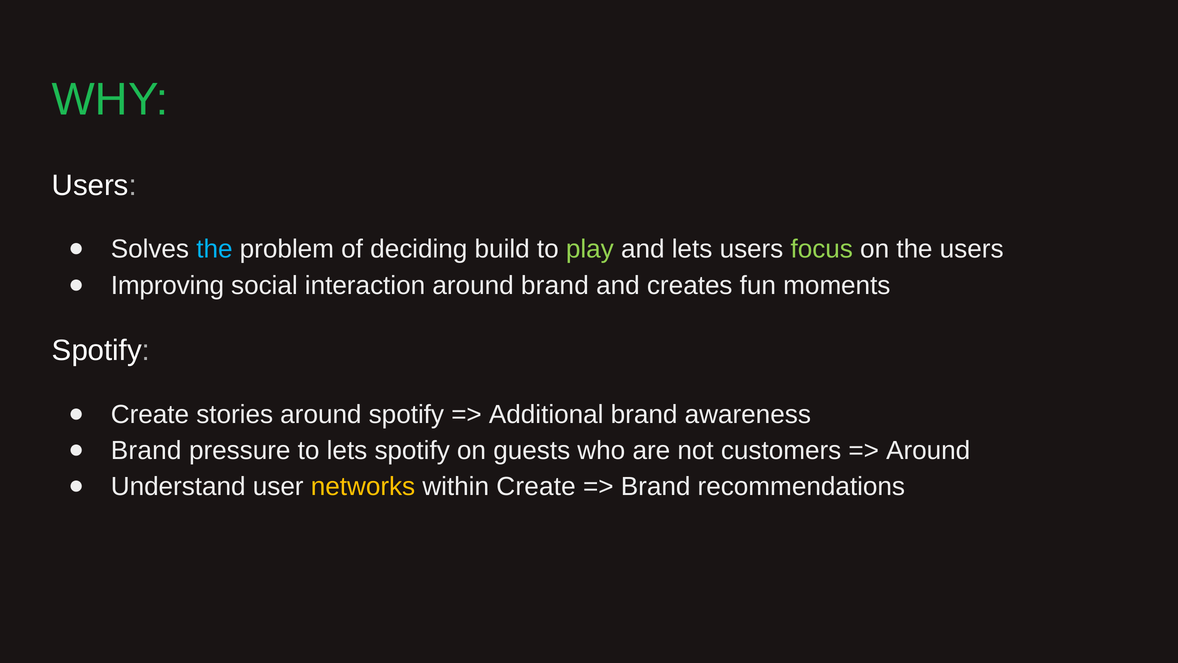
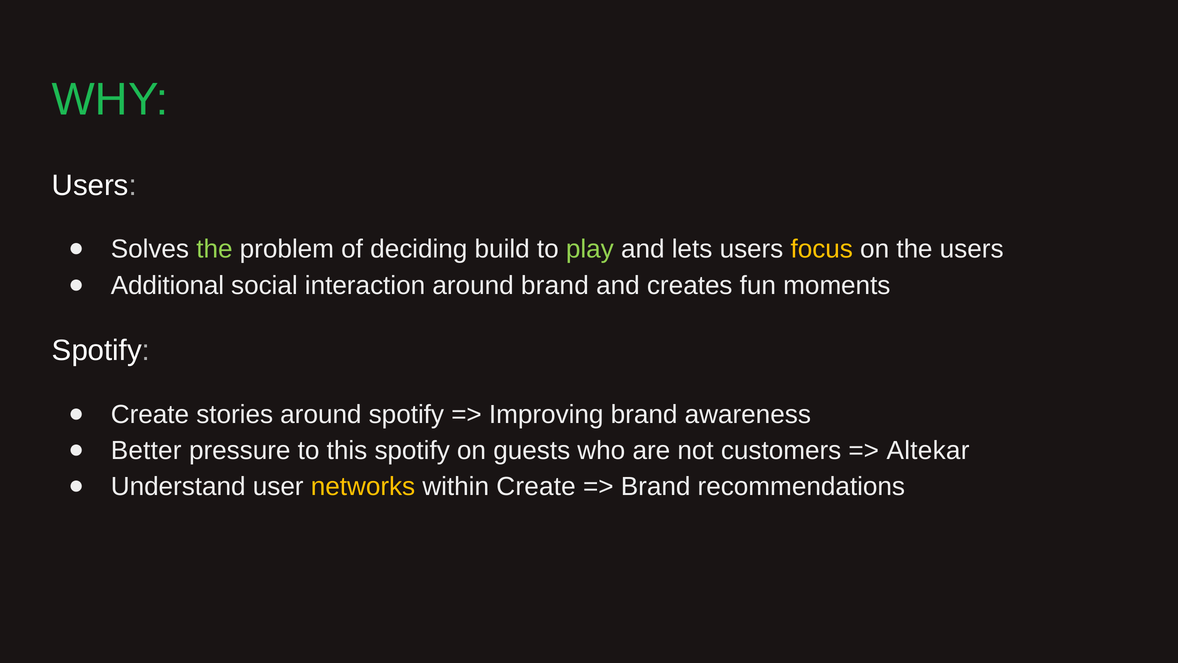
the colour: light blue -> light green (214, 249)
focus colour: light green -> yellow (822, 249)
Improving: Improving -> Additional (167, 285)
Additional: Additional -> Improving (546, 414)
Brand: Brand -> Better (146, 450)
to lets: lets -> this (347, 450)
Around: Around -> Altekar (928, 450)
